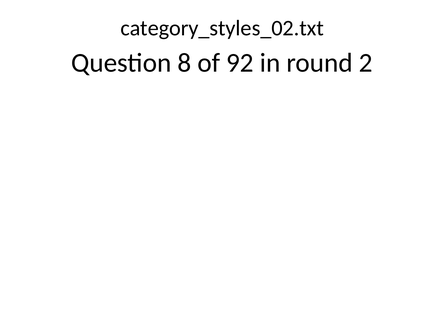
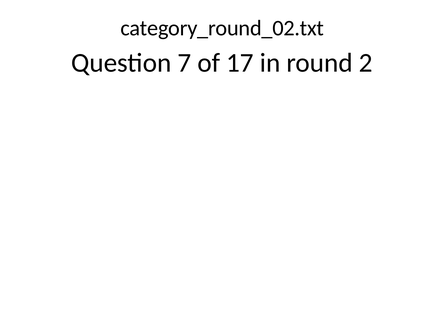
category_styles_02.txt: category_styles_02.txt -> category_round_02.txt (222, 28)
8: 8 -> 7 (184, 63)
92: 92 -> 17 (240, 63)
